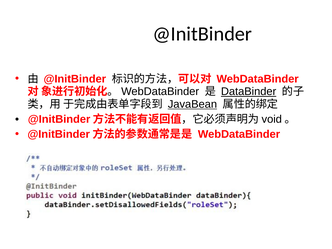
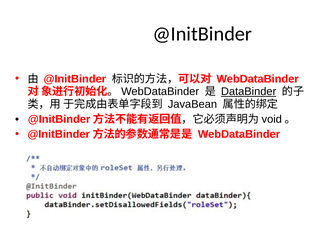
JavaBean underline: present -> none (192, 104)
